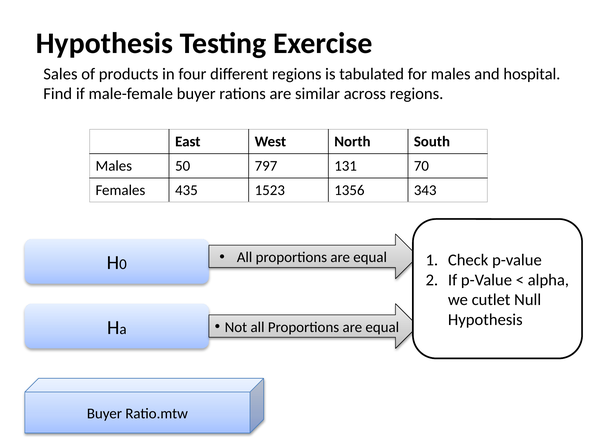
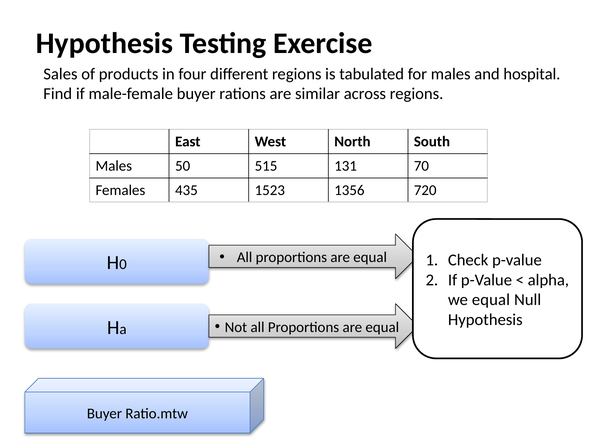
797: 797 -> 515 (266, 166)
343: 343 -> 720 (425, 190)
we cutlet: cutlet -> equal (491, 300)
